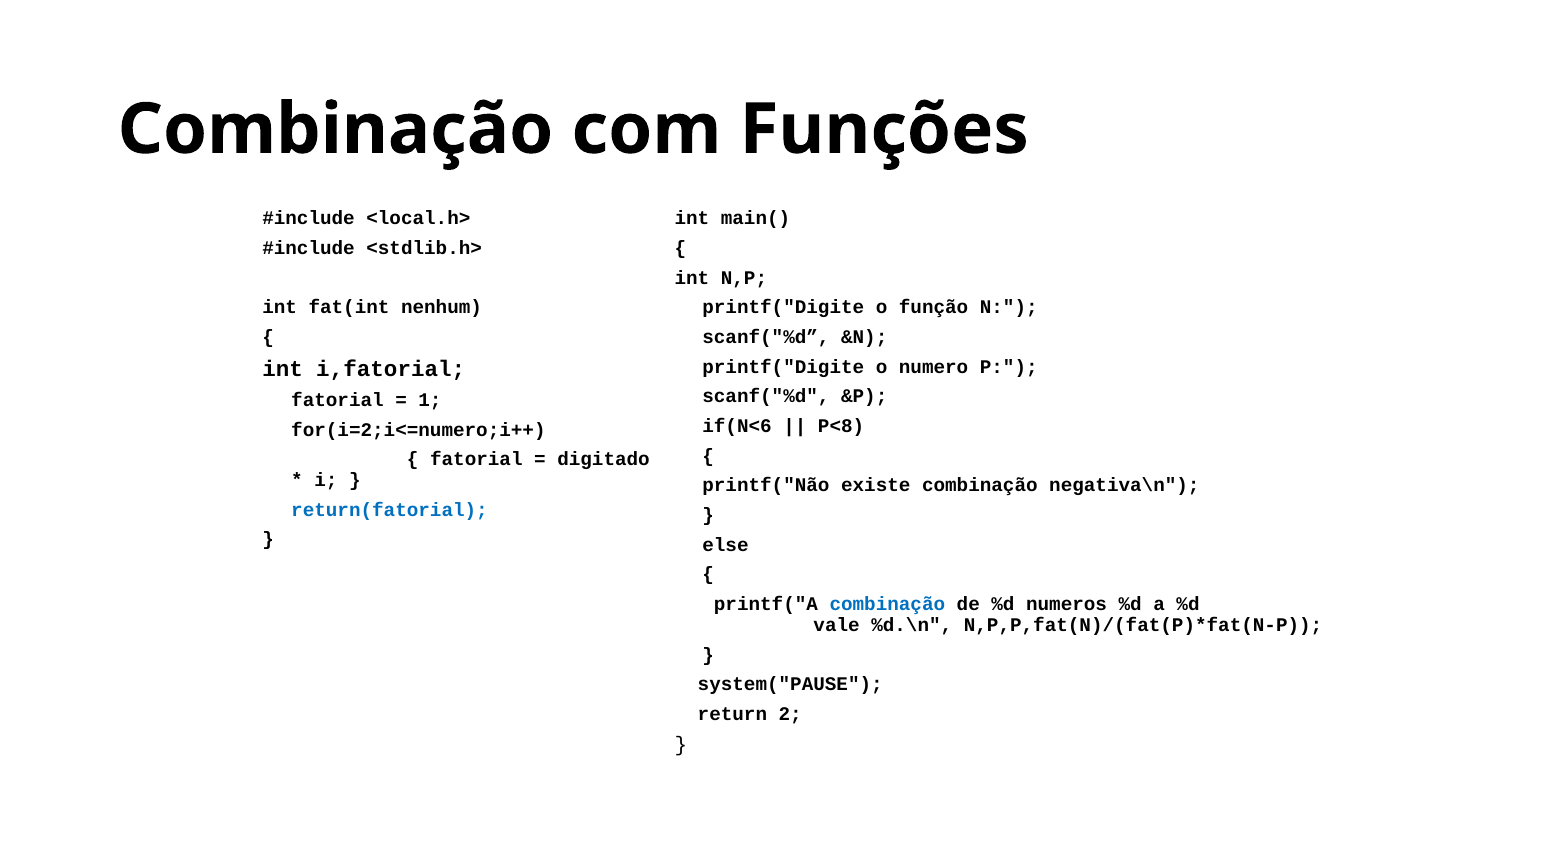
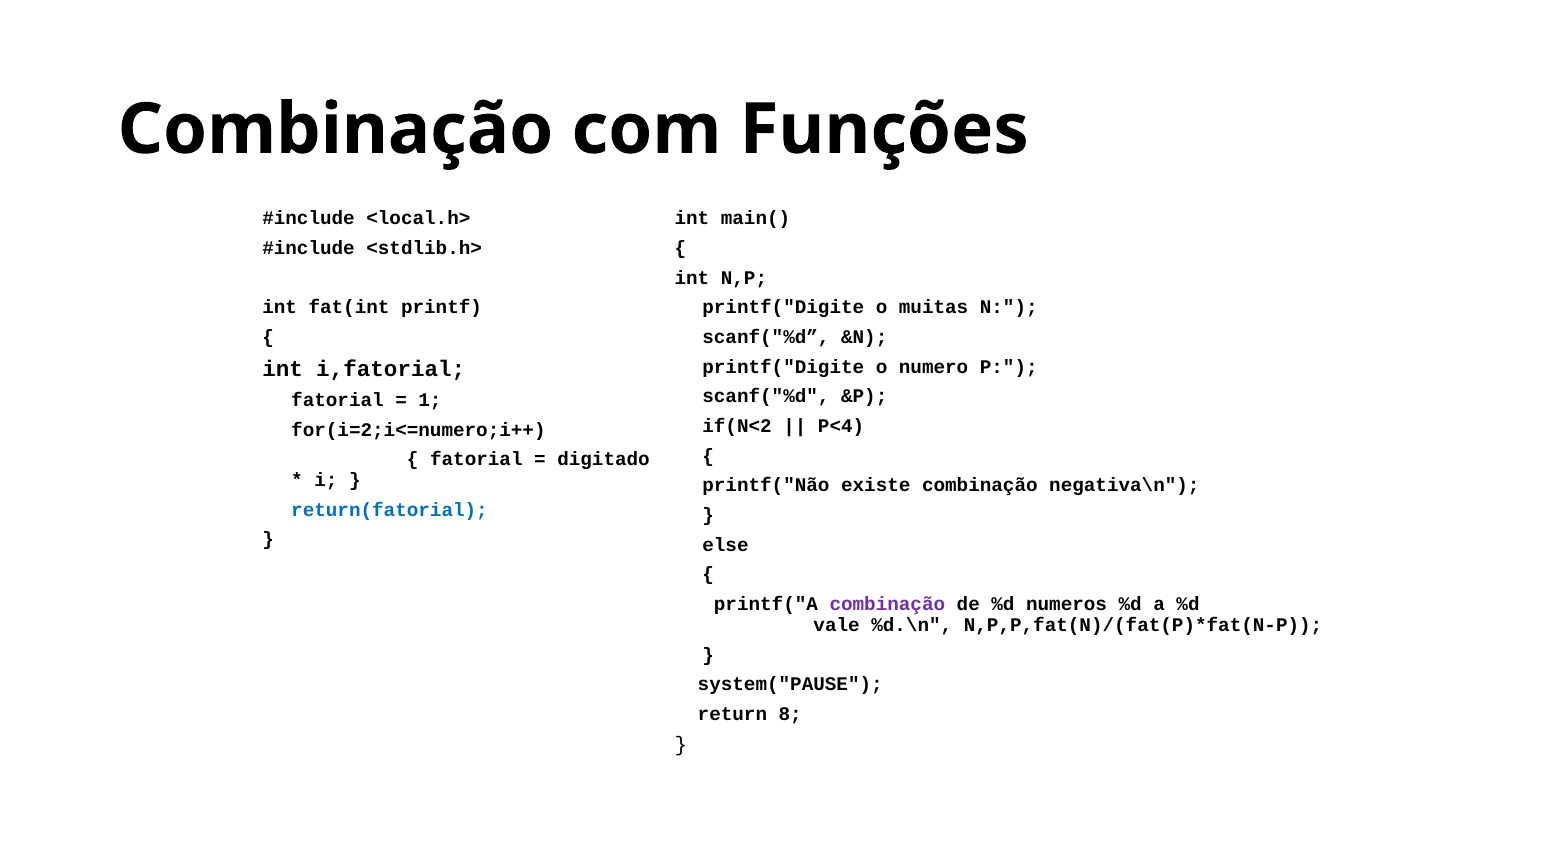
nenhum: nenhum -> printf (442, 308)
função: função -> muitas (934, 308)
if(N<6: if(N<6 -> if(N<2 (737, 426)
P<8: P<8 -> P<4 (841, 426)
combinação colour: blue -> purple (887, 604)
2: 2 -> 8 (790, 714)
